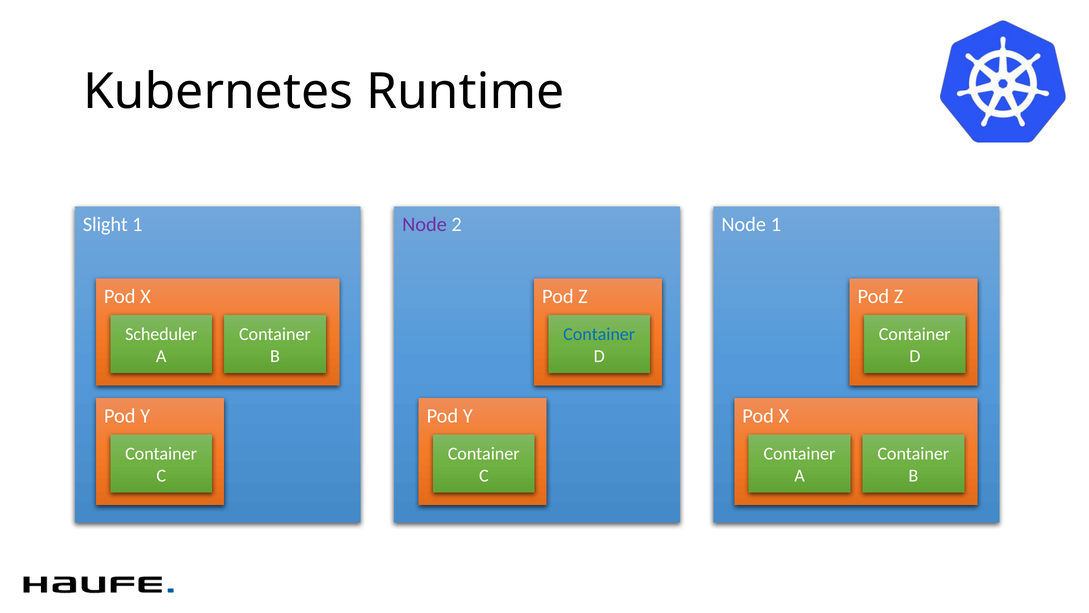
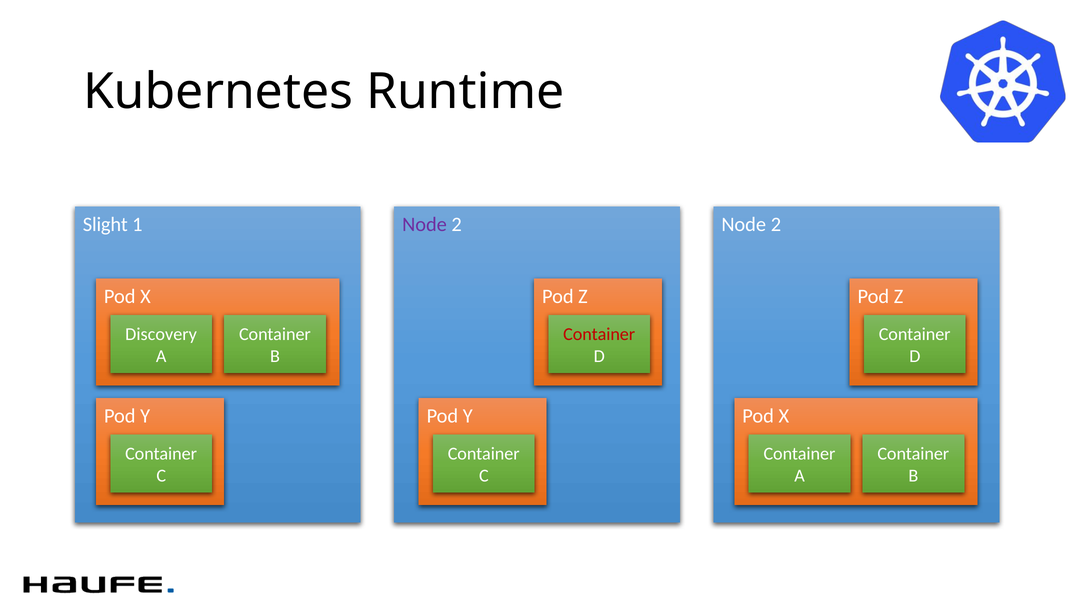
1: 1 -> 2 (776, 224)
Scheduler: Scheduler -> Discovery (161, 334)
Container colour: blue -> red (599, 334)
